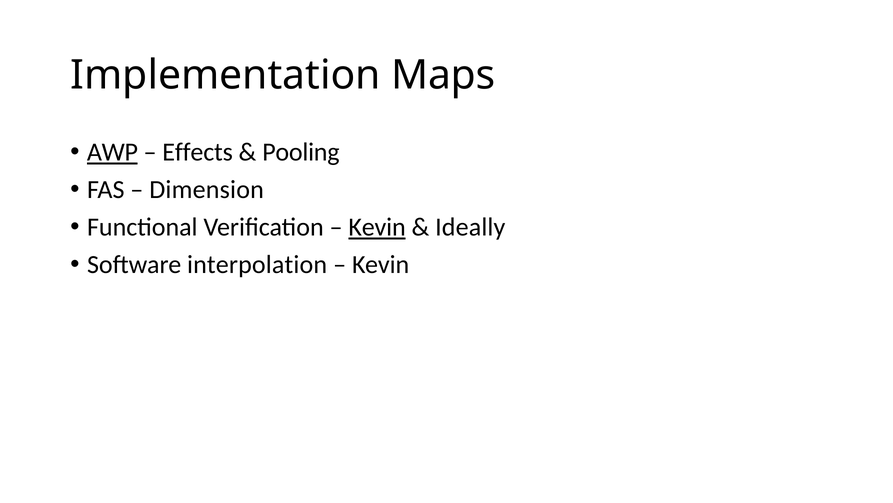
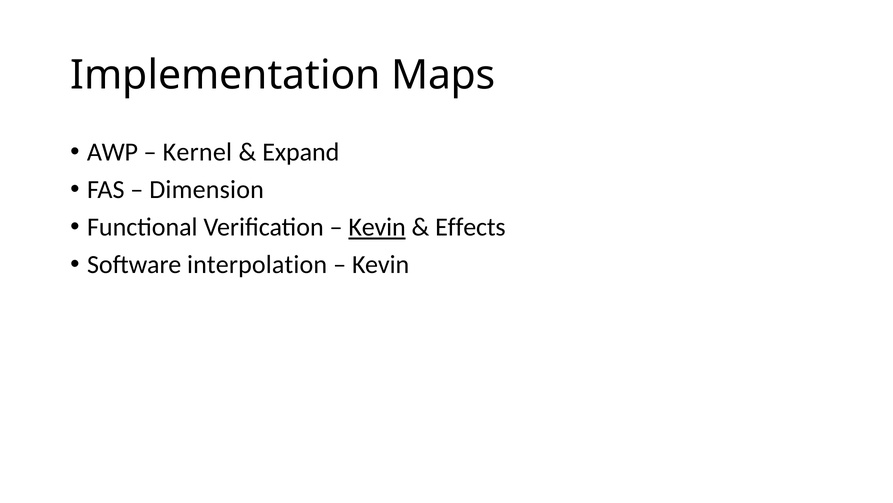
AWP underline: present -> none (112, 152)
Effects: Effects -> Kernel (197, 152)
Pooling: Pooling -> Expand (301, 152)
Ideally: Ideally -> Effects (470, 227)
